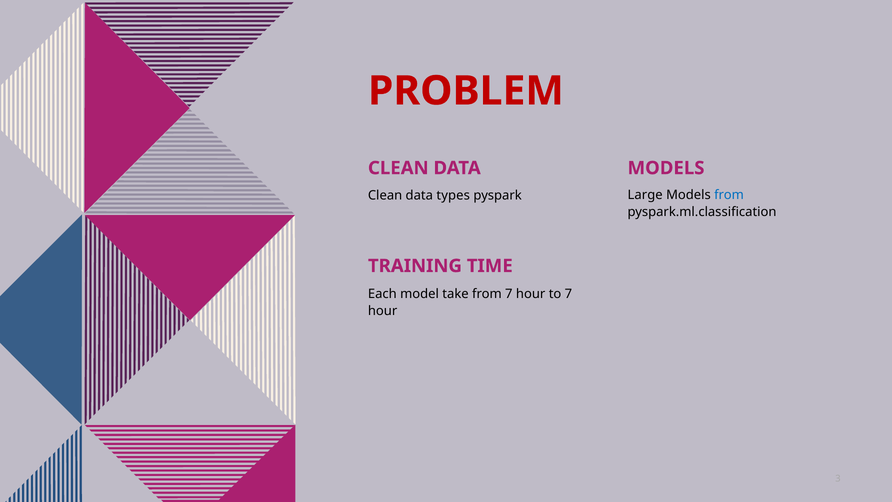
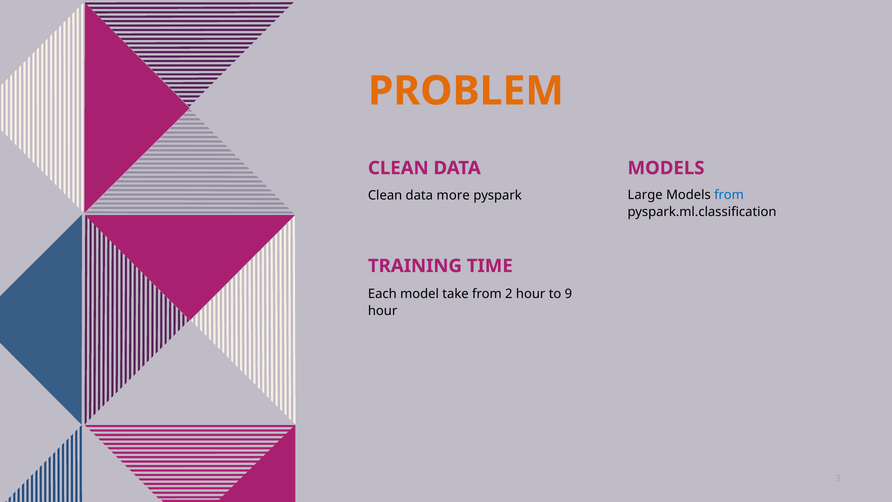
PROBLEM colour: red -> orange (466, 91)
types: types -> more (453, 195)
from 7: 7 -> 2 (509, 294)
to 7: 7 -> 9 (568, 294)
